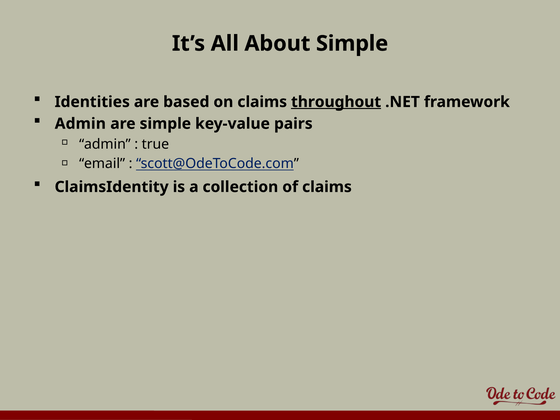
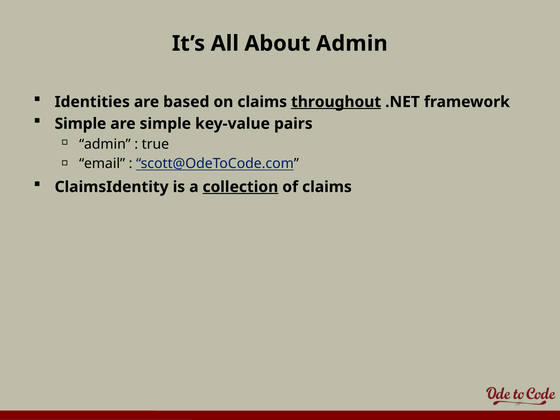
About Simple: Simple -> Admin (352, 44)
Admin: Admin -> Simple (80, 124)
collection underline: none -> present (240, 187)
